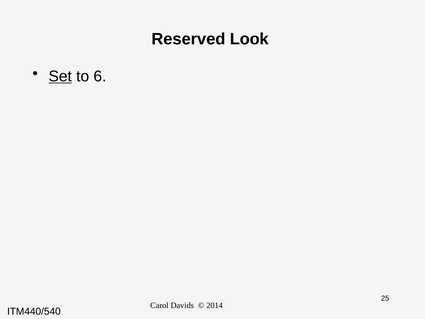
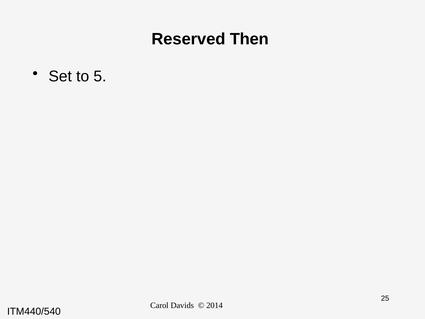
Look: Look -> Then (249, 39)
Set underline: present -> none (60, 76)
6: 6 -> 5 (100, 76)
